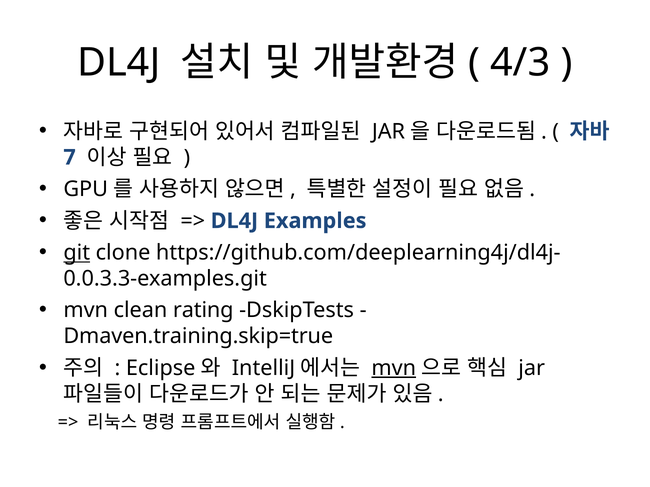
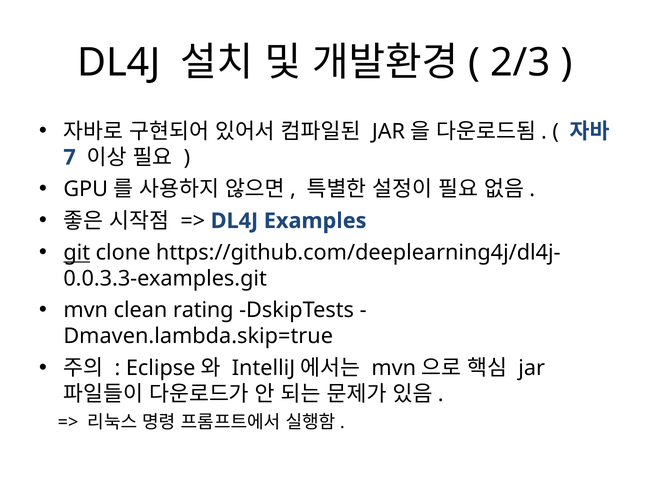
4/3: 4/3 -> 2/3 (520, 63)
Dmaven.training.skip=true: Dmaven.training.skip=true -> Dmaven.lambda.skip=true (198, 337)
mvn underline: present -> none (394, 368)
